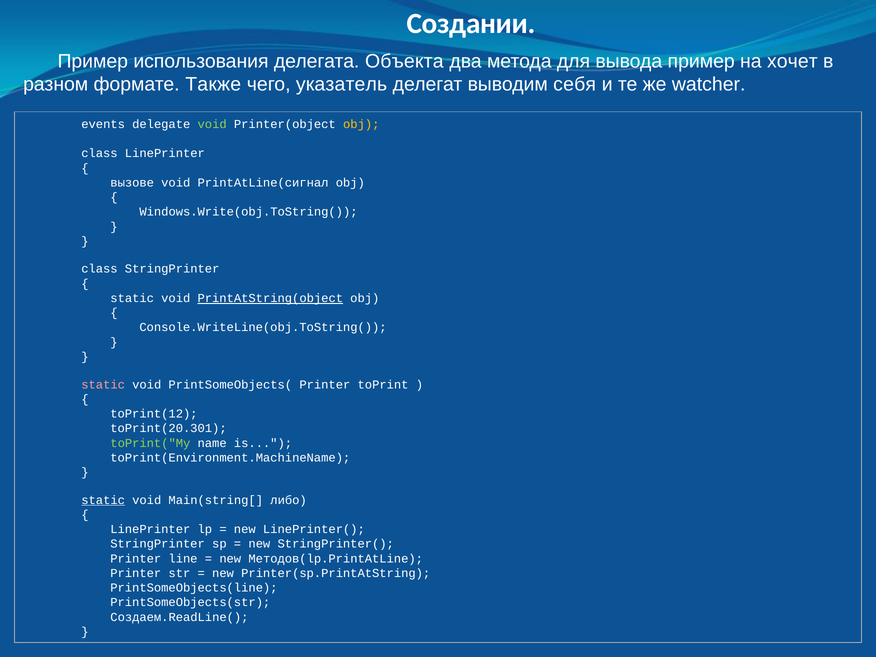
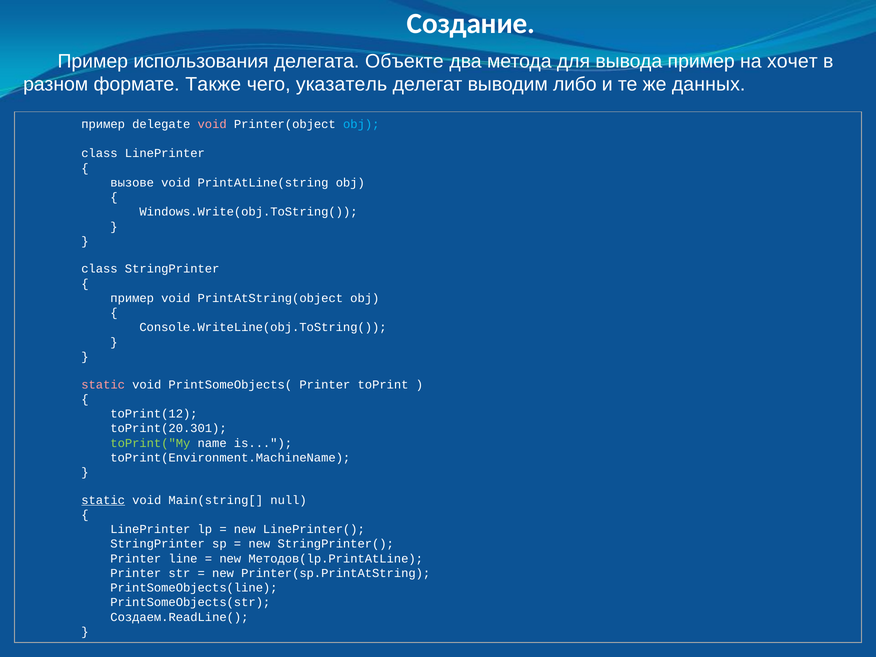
Создании: Создании -> Создание (471, 24)
Объекта: Объекта -> Объекте (404, 61)
себя: себя -> либо (575, 84)
watcher: watcher -> данных (709, 84)
events: events -> пример (103, 124)
void colour: light green -> pink (212, 124)
obj colour: yellow -> light blue (361, 124)
PrintAtLine(сигнал: PrintAtLine(сигнал -> PrintAtLine(string (263, 183)
static: static -> пример (132, 298)
PrintAtString(object underline: present -> none (270, 298)
либо: либо -> null (289, 500)
